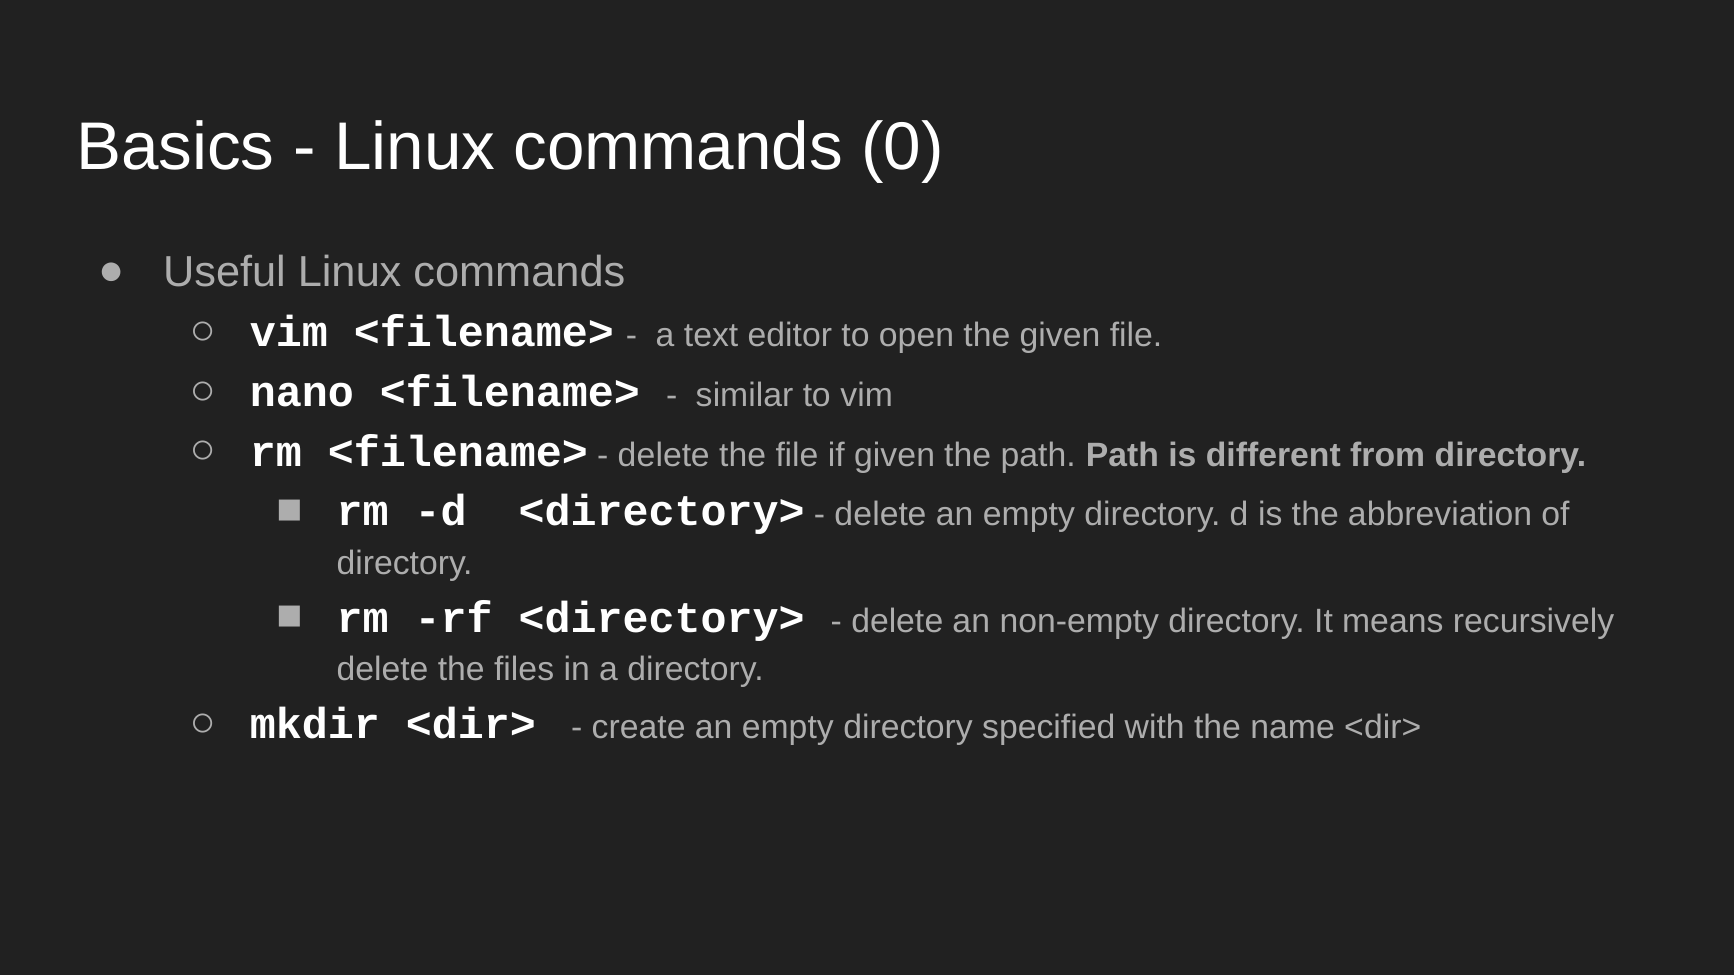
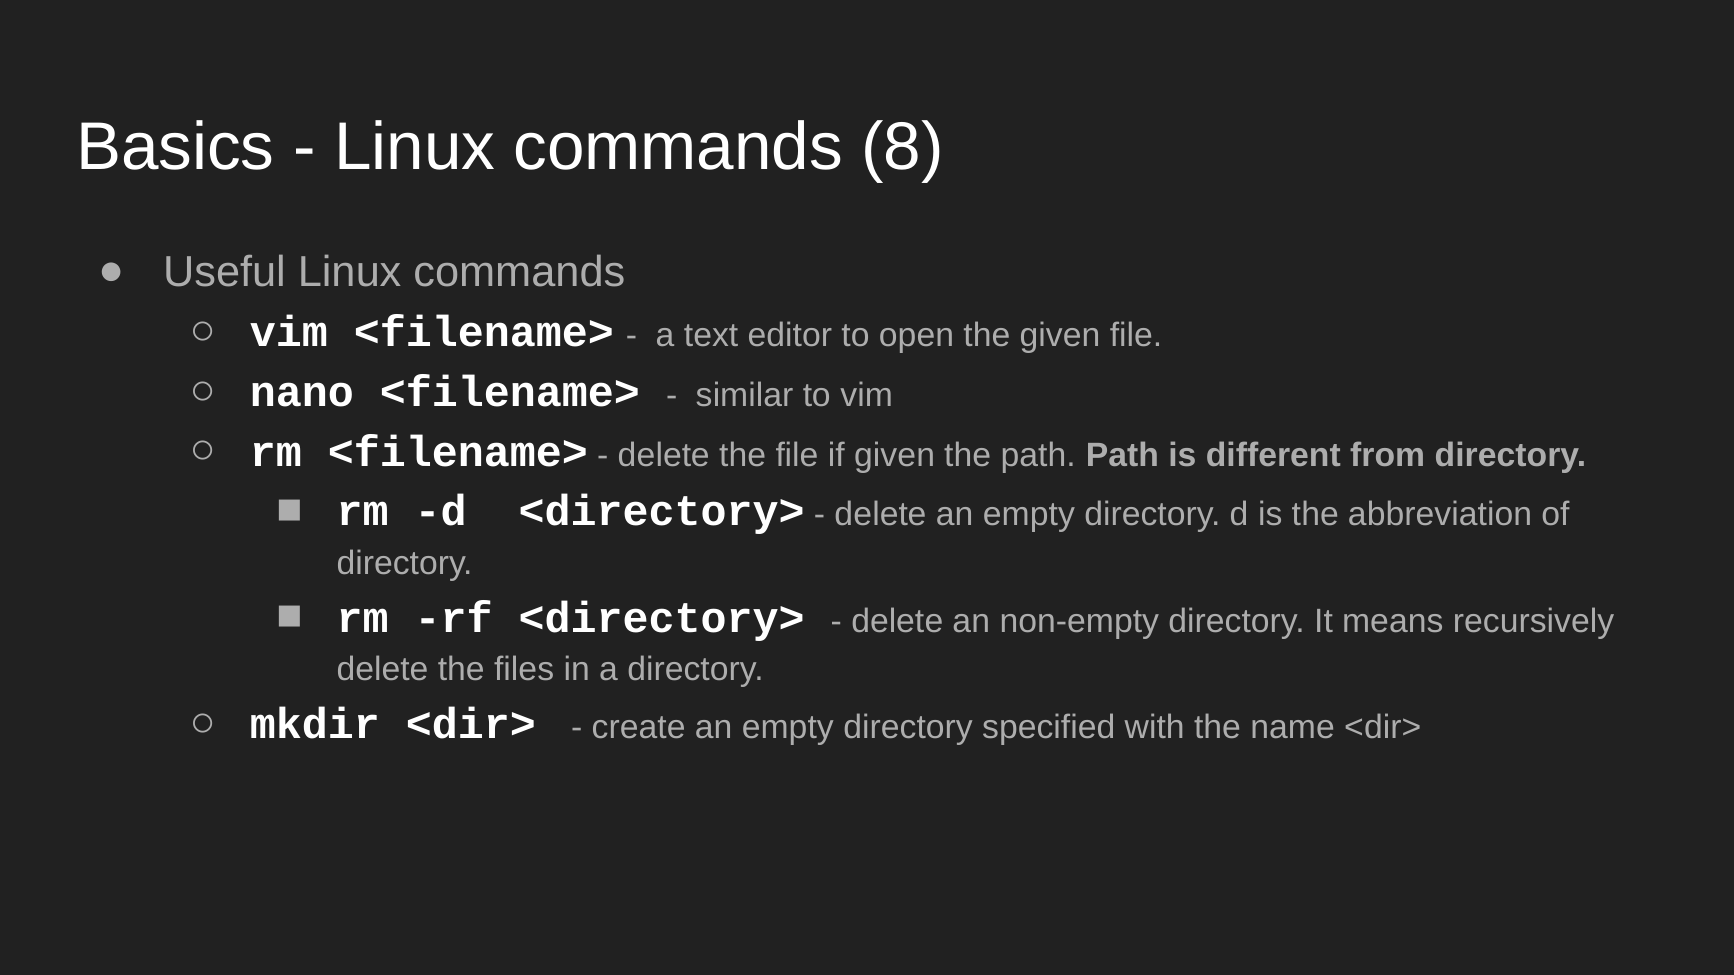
0: 0 -> 8 (903, 147)
